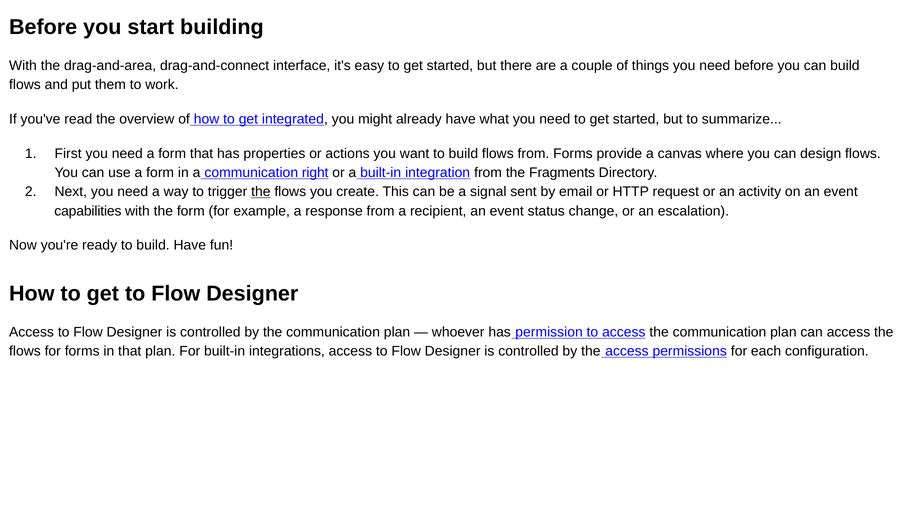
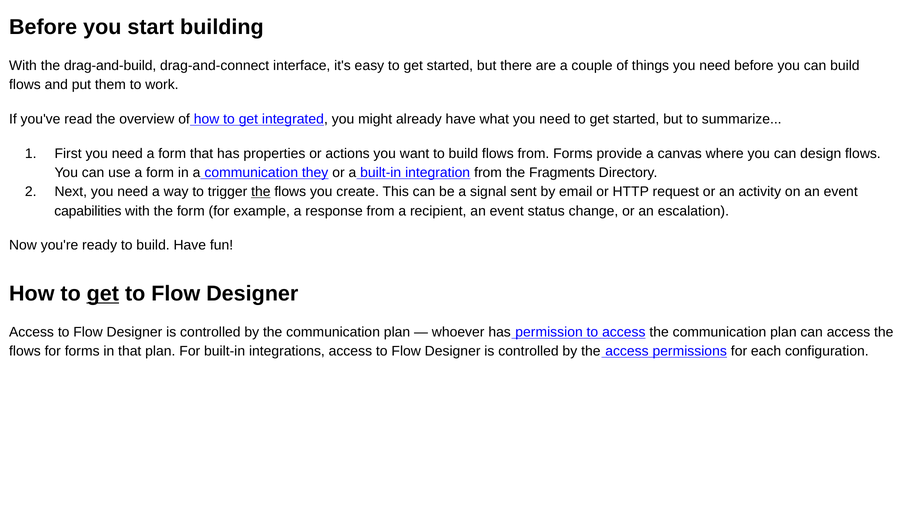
drag-and-area: drag-and-area -> drag-and-build (110, 66)
right: right -> they (315, 173)
get underline: none -> present (103, 294)
